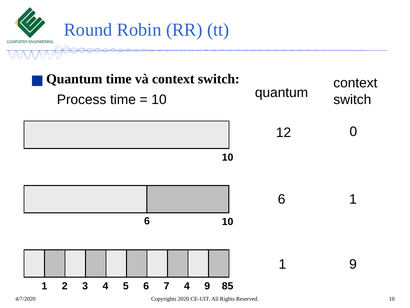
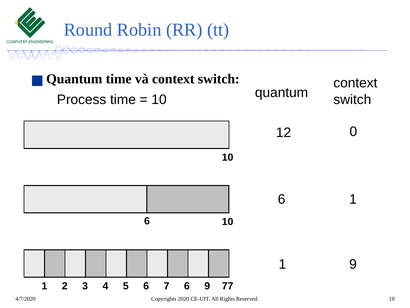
7 4: 4 -> 6 (187, 286)
85: 85 -> 77 (228, 286)
